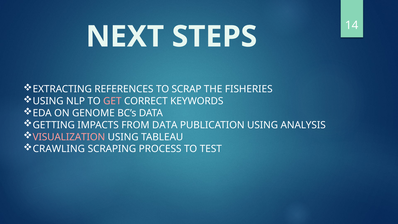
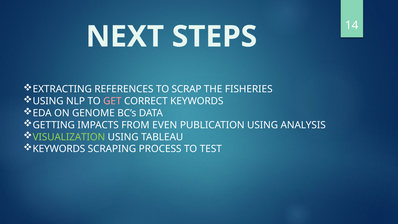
FROM DATA: DATA -> EVEN (165, 125)
VISUALIZATION colour: pink -> light green (69, 137)
CRAWLING: CRAWLING -> KEYWORDS (59, 149)
